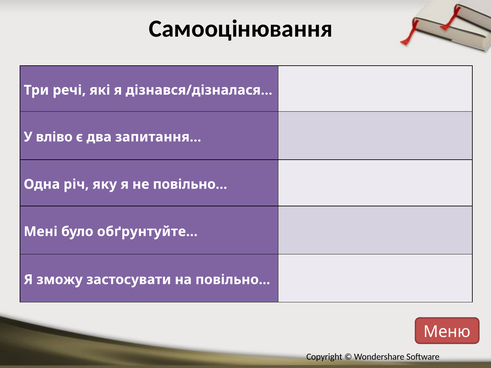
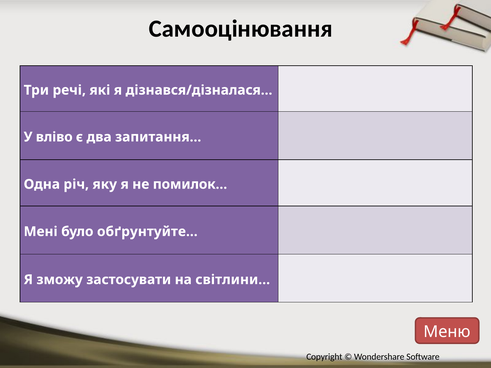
повільно…: повільно… -> помилок… (190, 184)
повільно: повільно -> світлини (233, 280)
